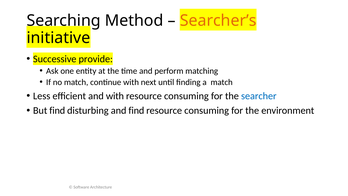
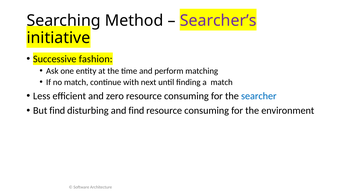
Searcher’s colour: orange -> purple (218, 21)
provide: provide -> fashion (96, 59)
and with: with -> zero (115, 96)
